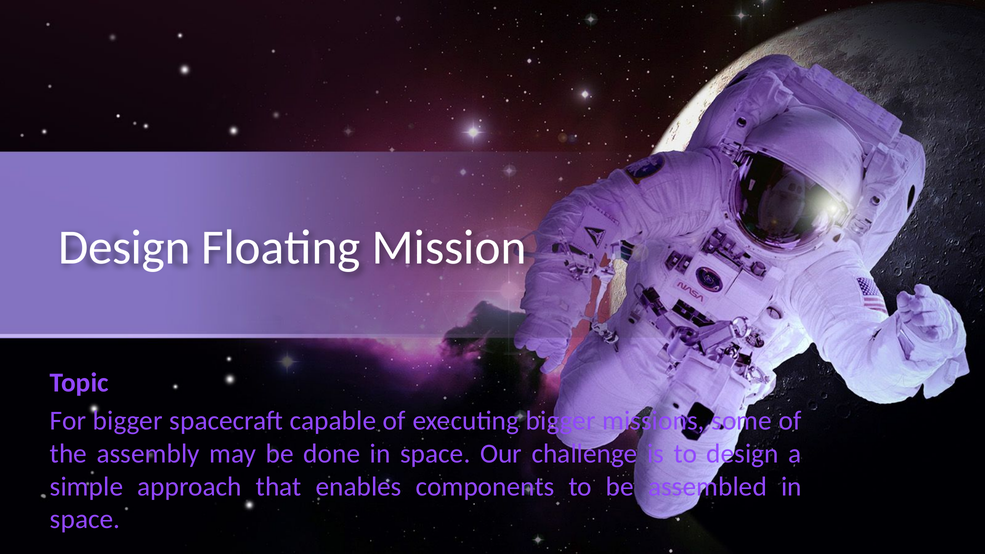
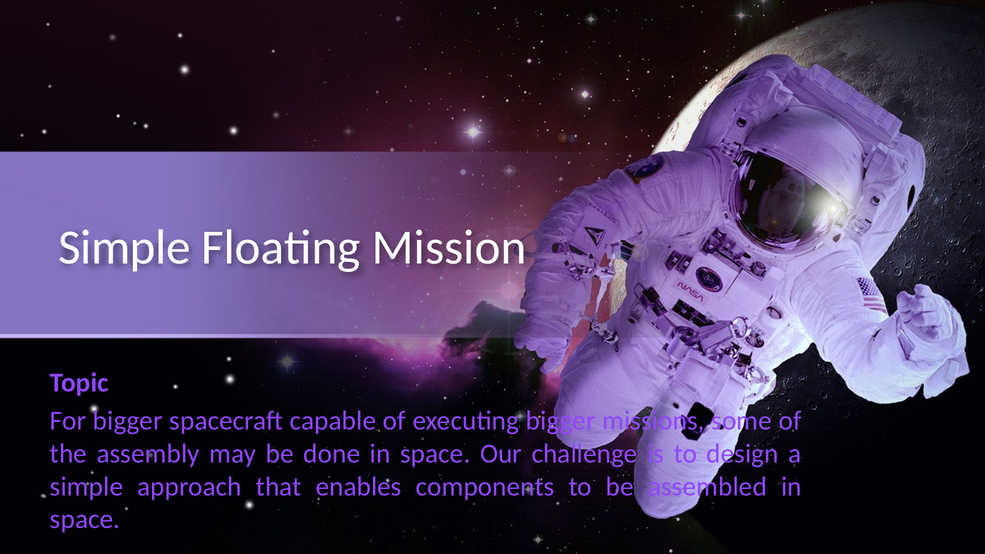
Design: Design -> Simple (124, 247)
